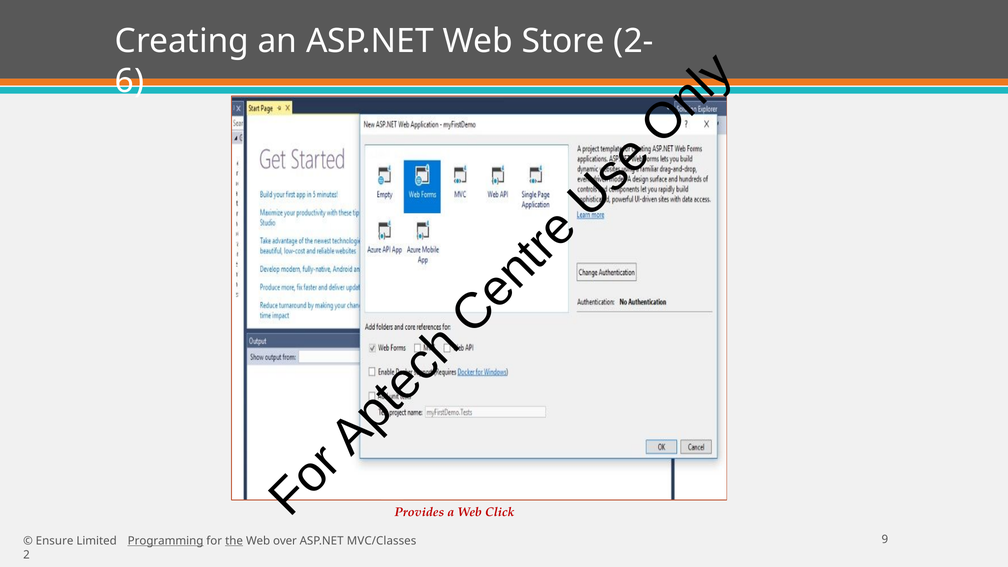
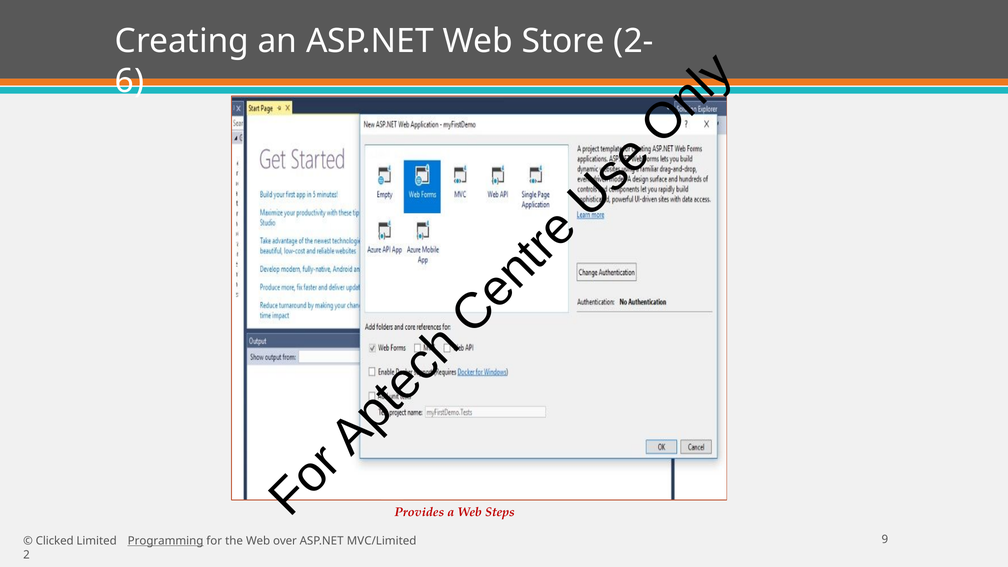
Click: Click -> Steps (500, 512)
Ensure: Ensure -> Clicked (55, 541)
the underline: present -> none (234, 541)
MVC/Classes: MVC/Classes -> MVC/Limited (382, 541)
